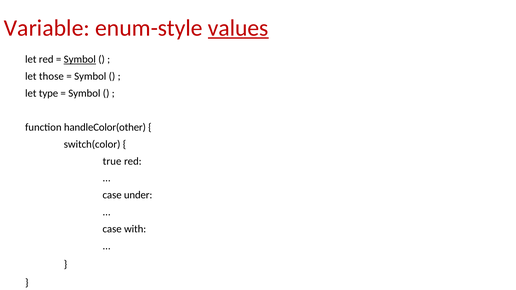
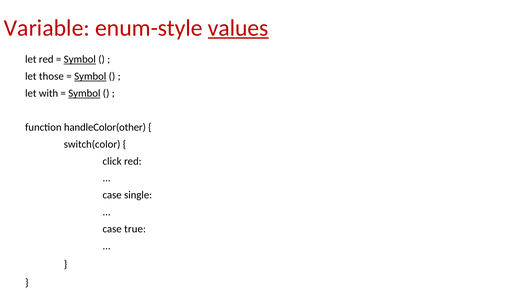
Symbol underline: none -> present (90, 76)
type: type -> with (49, 93)
Symbol underline: none -> present (84, 93)
true: true -> click (112, 161)
under: under -> single (138, 195)
with: with -> true (135, 229)
